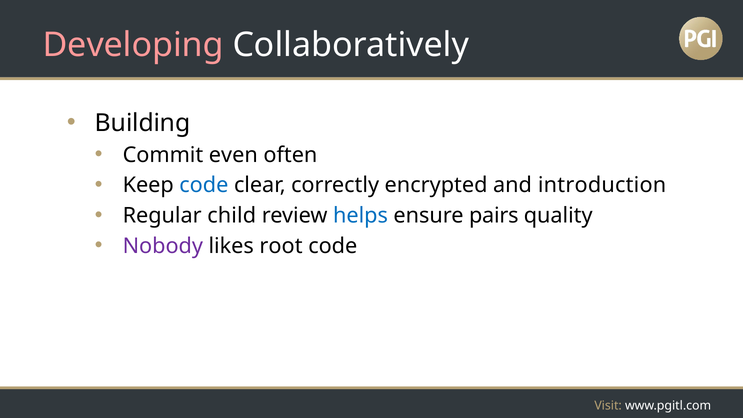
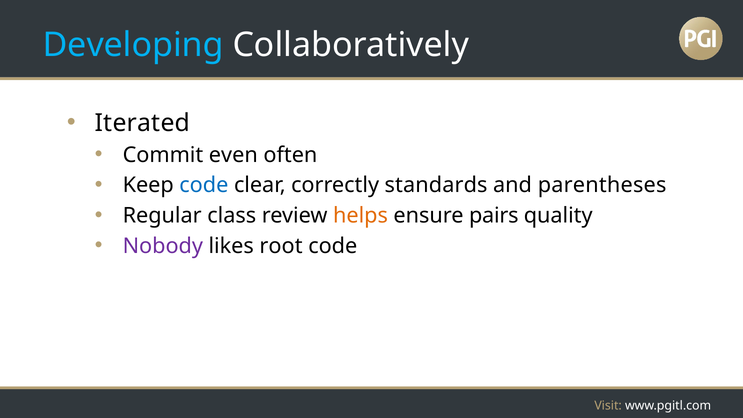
Developing colour: pink -> light blue (133, 45)
Building: Building -> Iterated (142, 123)
encrypted: encrypted -> standards (436, 185)
introduction: introduction -> parentheses (602, 185)
child: child -> class (232, 216)
helps colour: blue -> orange (360, 216)
